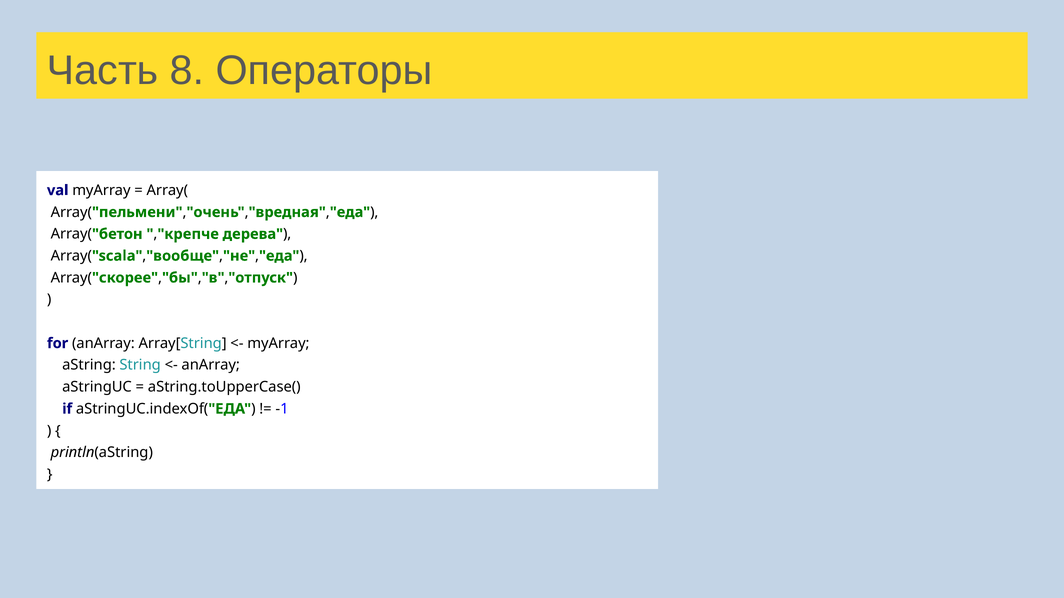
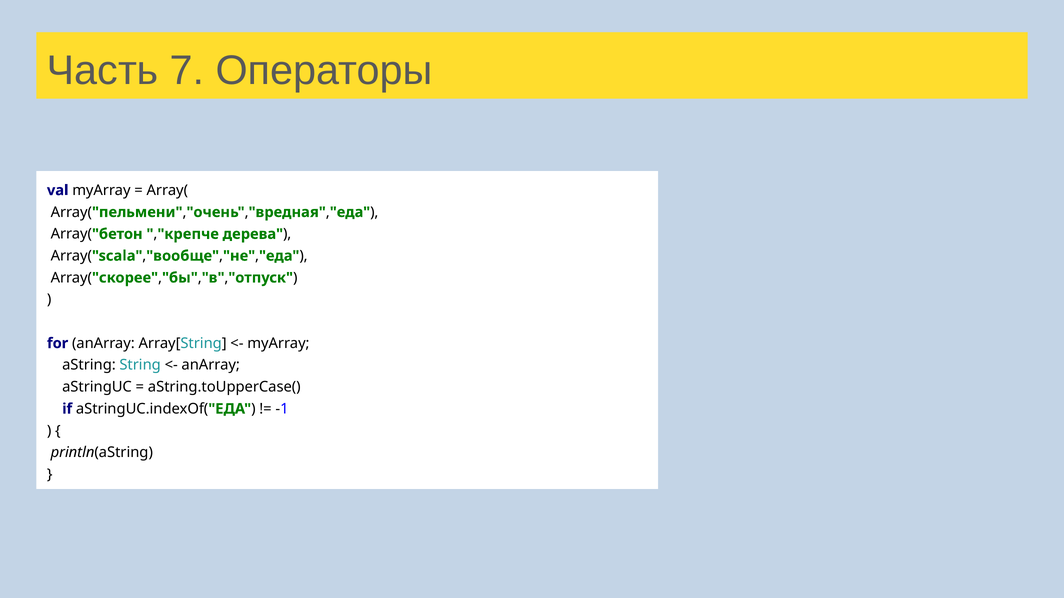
8: 8 -> 7 (187, 71)
